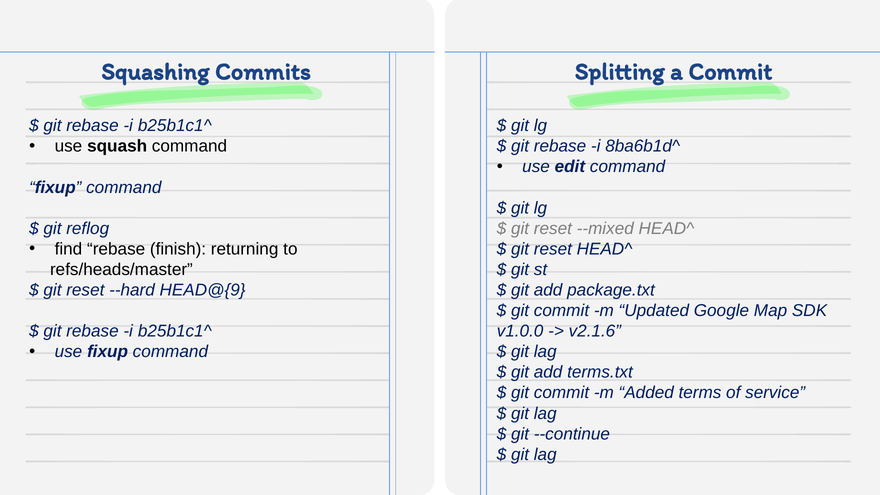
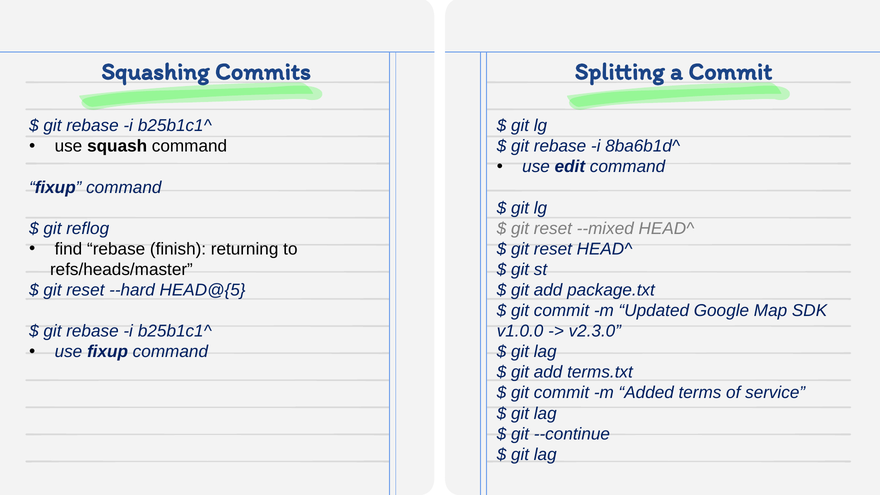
HEAD@{9: HEAD@{9 -> HEAD@{5 (203, 290)
v2.1.6: v2.1.6 -> v2.3.0 (595, 331)
